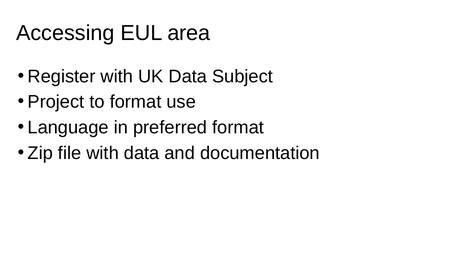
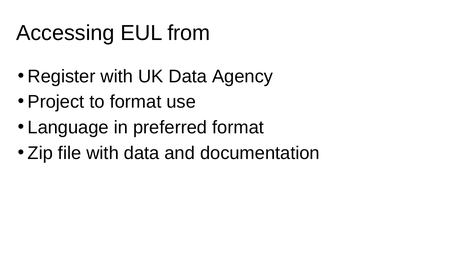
area: area -> from (189, 33)
Subject: Subject -> Agency (243, 76)
